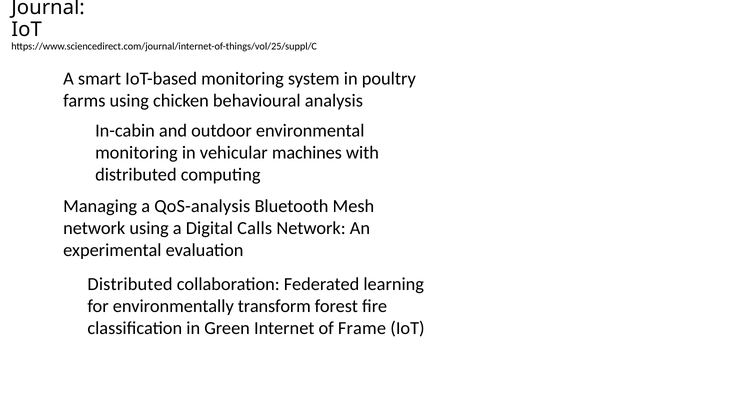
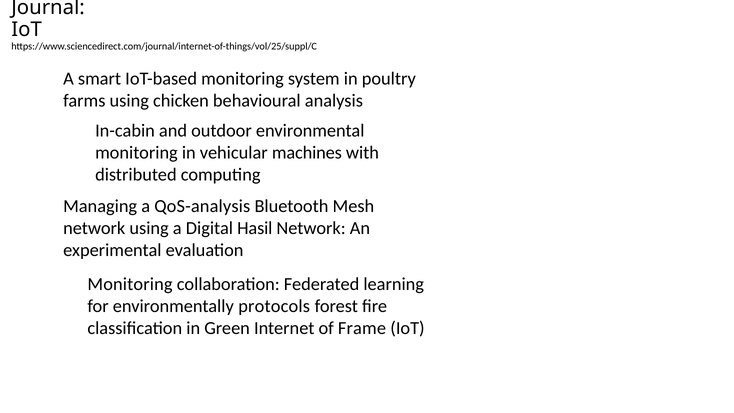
Calls: Calls -> Hasil (255, 228)
Distributed: Distributed -> Monitoring (130, 284)
transform: transform -> protocols (274, 306)
